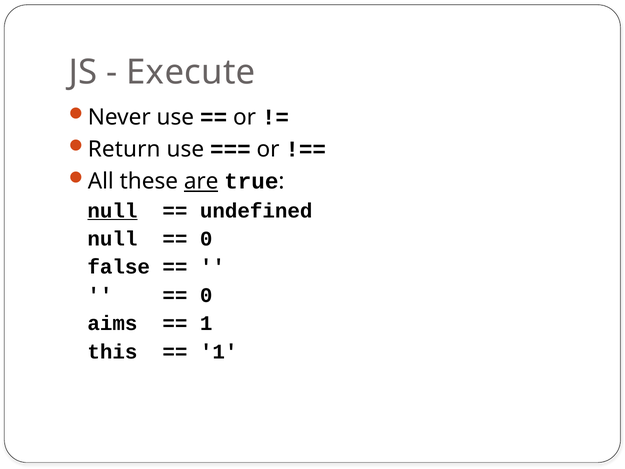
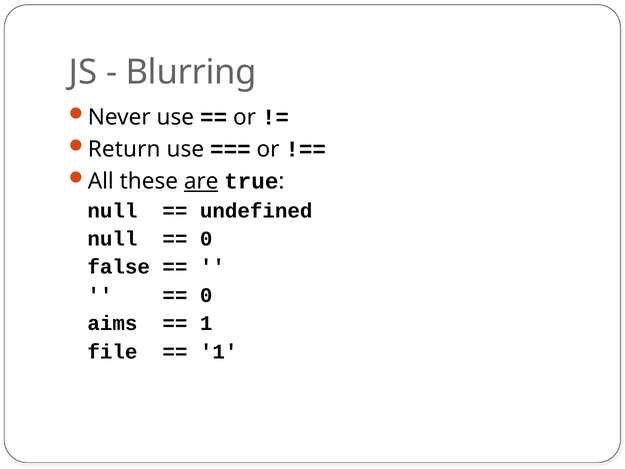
Execute: Execute -> Blurring (191, 72)
null underline: present -> none (112, 211)
this: this -> file (112, 352)
